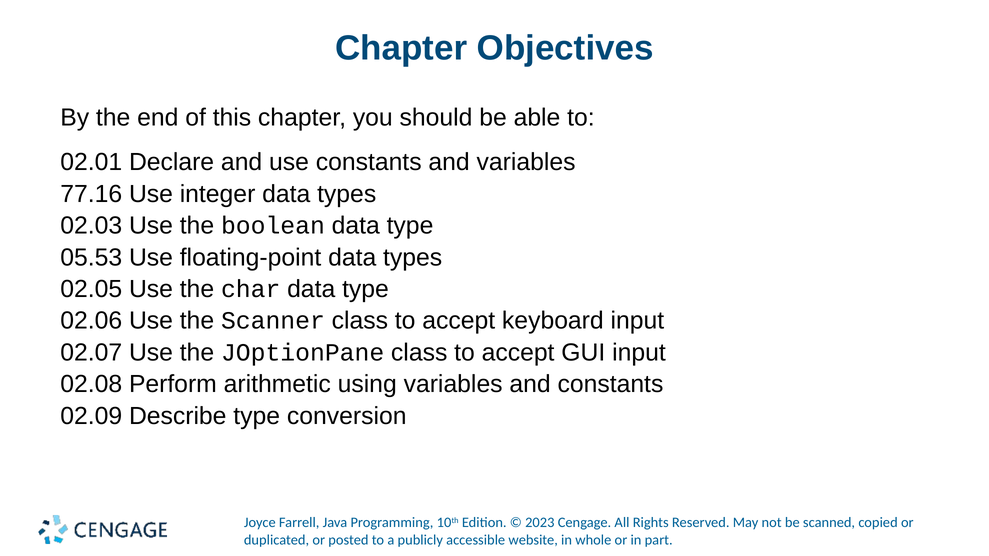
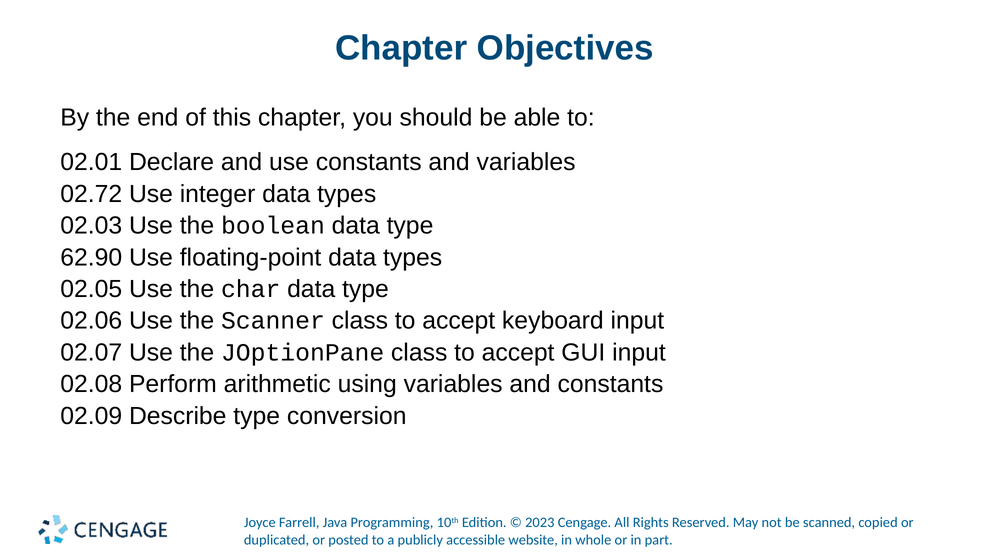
77.16: 77.16 -> 02.72 (91, 194)
05.53: 05.53 -> 62.90 (91, 258)
